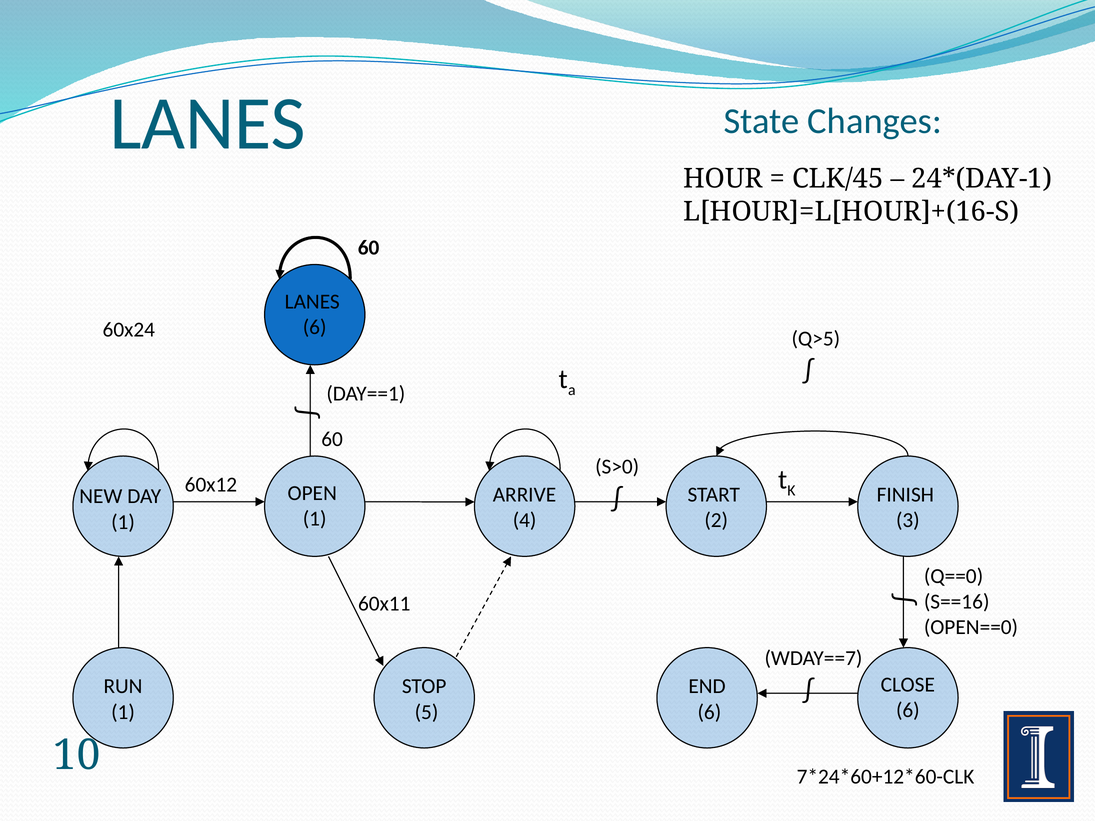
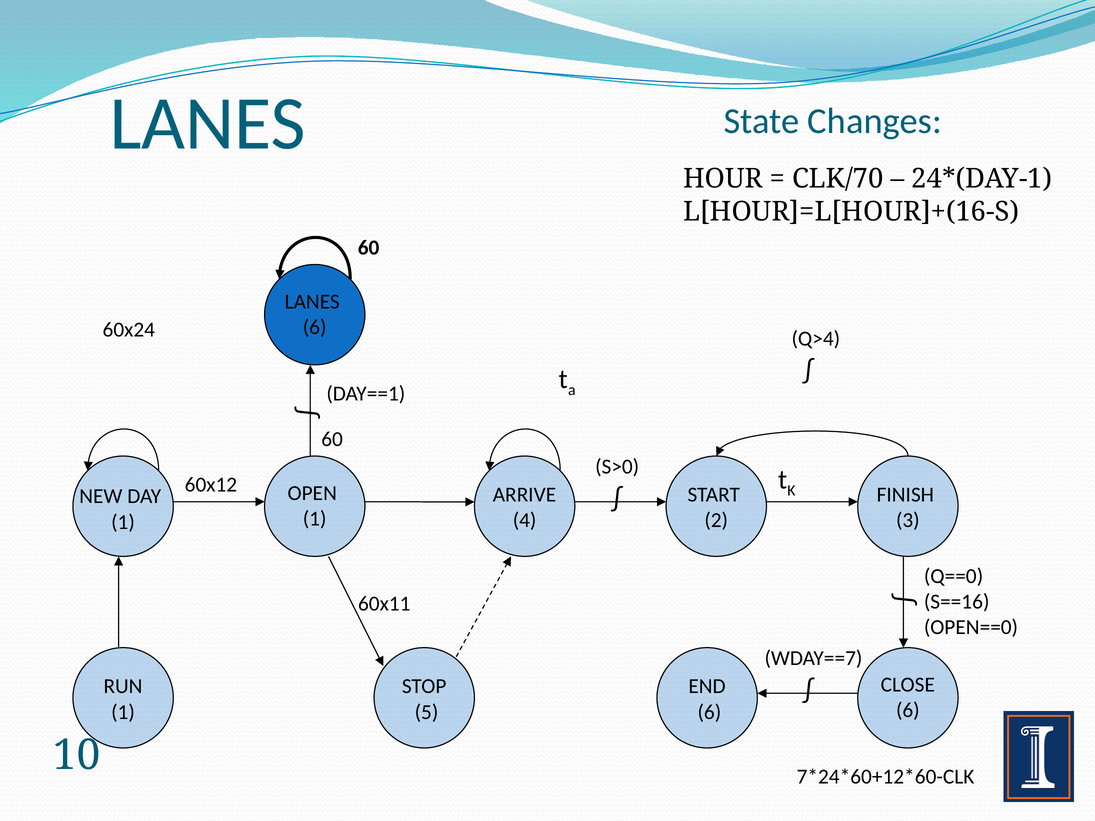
CLK/45: CLK/45 -> CLK/70 (838, 179)
Q>5: Q>5 -> Q>4 (816, 339)
